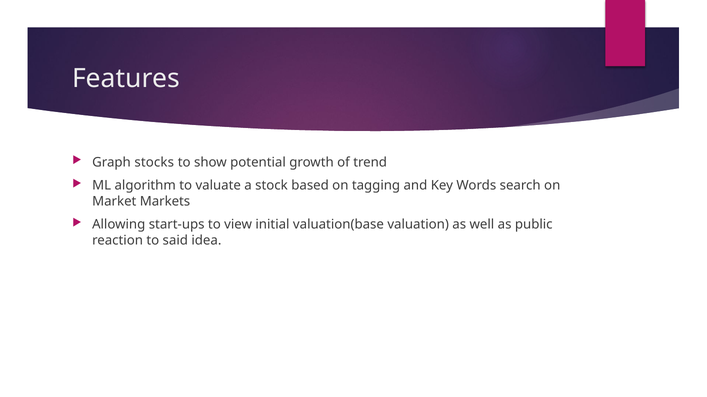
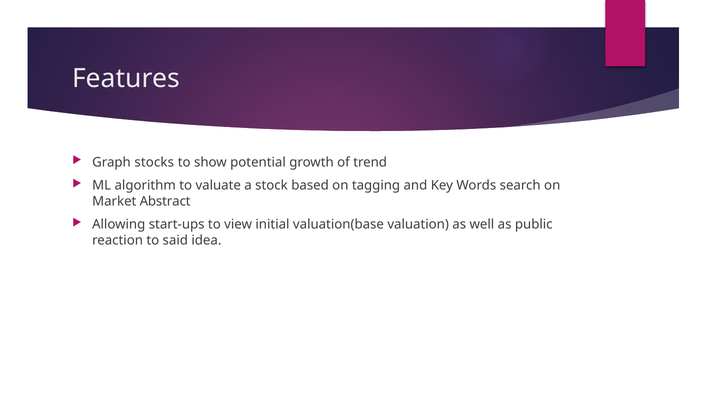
Markets: Markets -> Abstract (165, 202)
